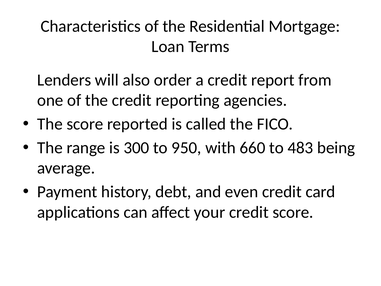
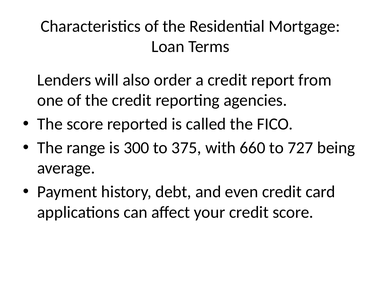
950: 950 -> 375 (186, 148)
483: 483 -> 727 (300, 148)
